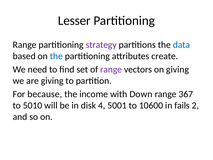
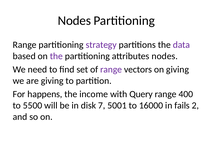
Lesser: Lesser -> Nodes (74, 21)
data colour: blue -> purple (181, 45)
the colour: blue -> purple (56, 56)
attributes create: create -> nodes (165, 56)
because: because -> happens (45, 94)
Down: Down -> Query (141, 94)
367: 367 -> 400 (186, 94)
5010: 5010 -> 5500 (33, 105)
4: 4 -> 7 (102, 105)
10600: 10600 -> 16000 (151, 105)
